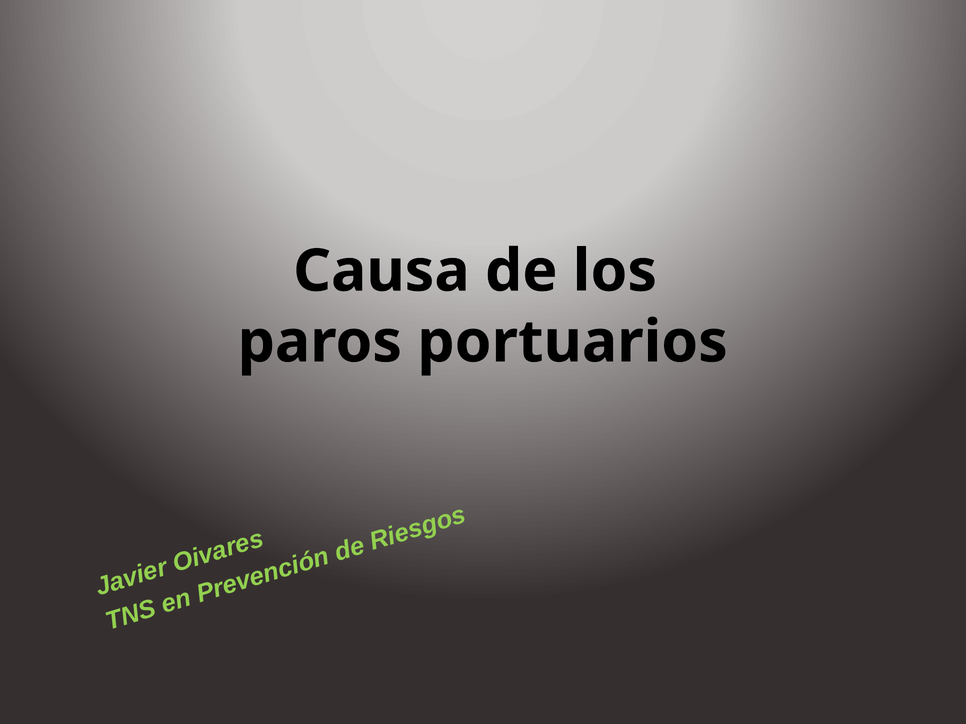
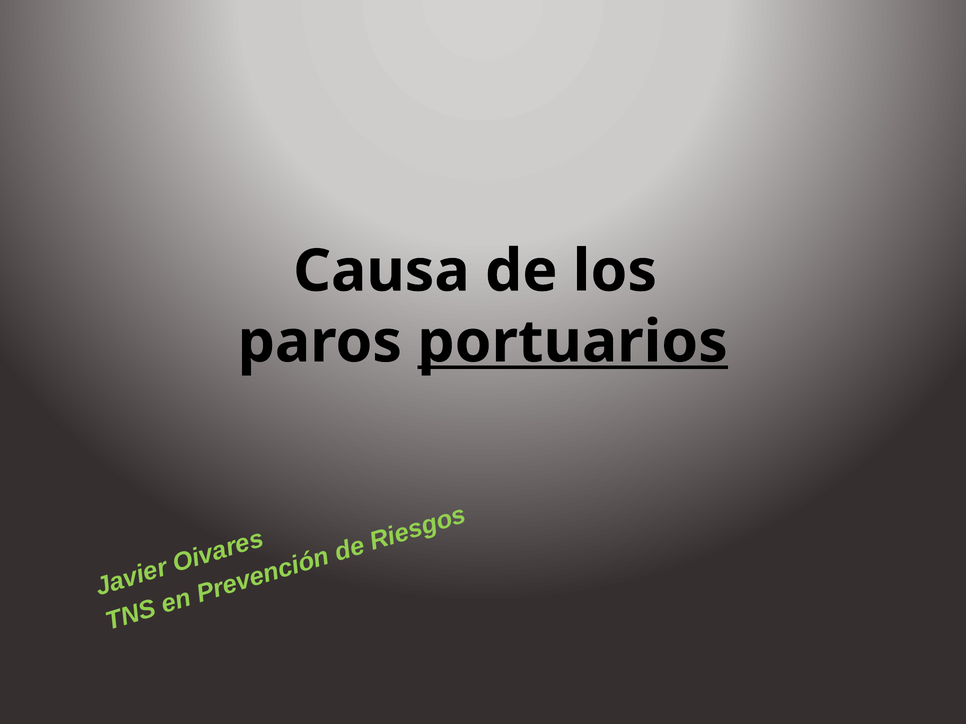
portuarios underline: none -> present (573, 342)
